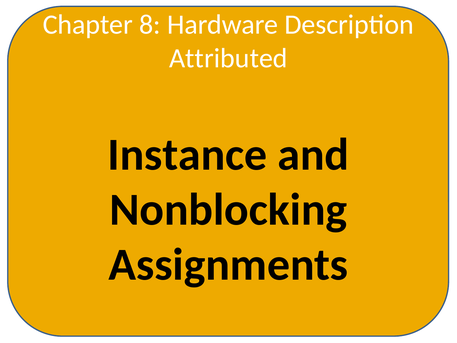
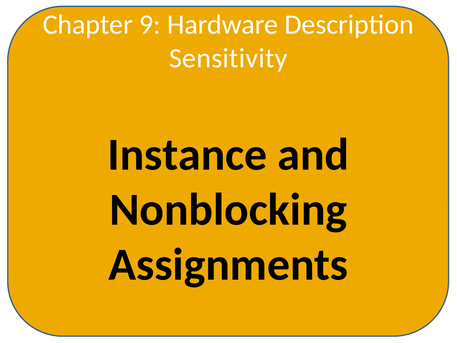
8: 8 -> 9 (150, 25)
Attributed: Attributed -> Sensitivity (228, 58)
